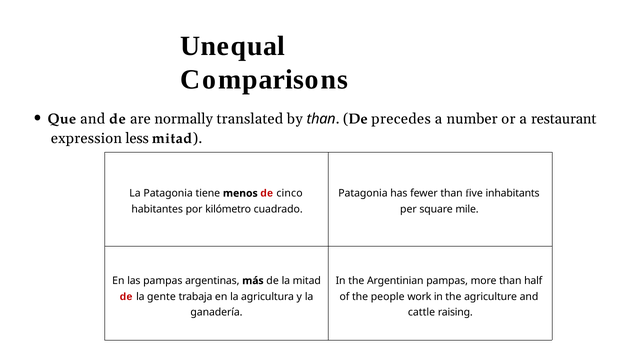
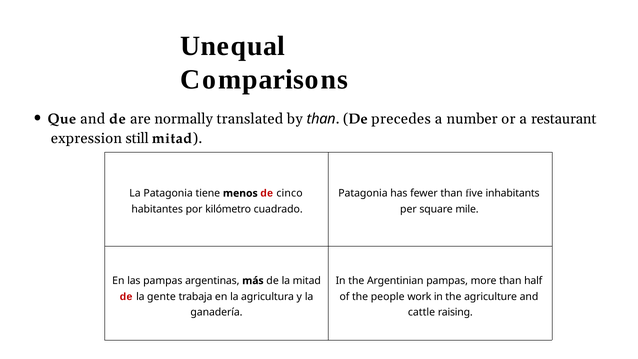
less: less -> still (137, 139)
